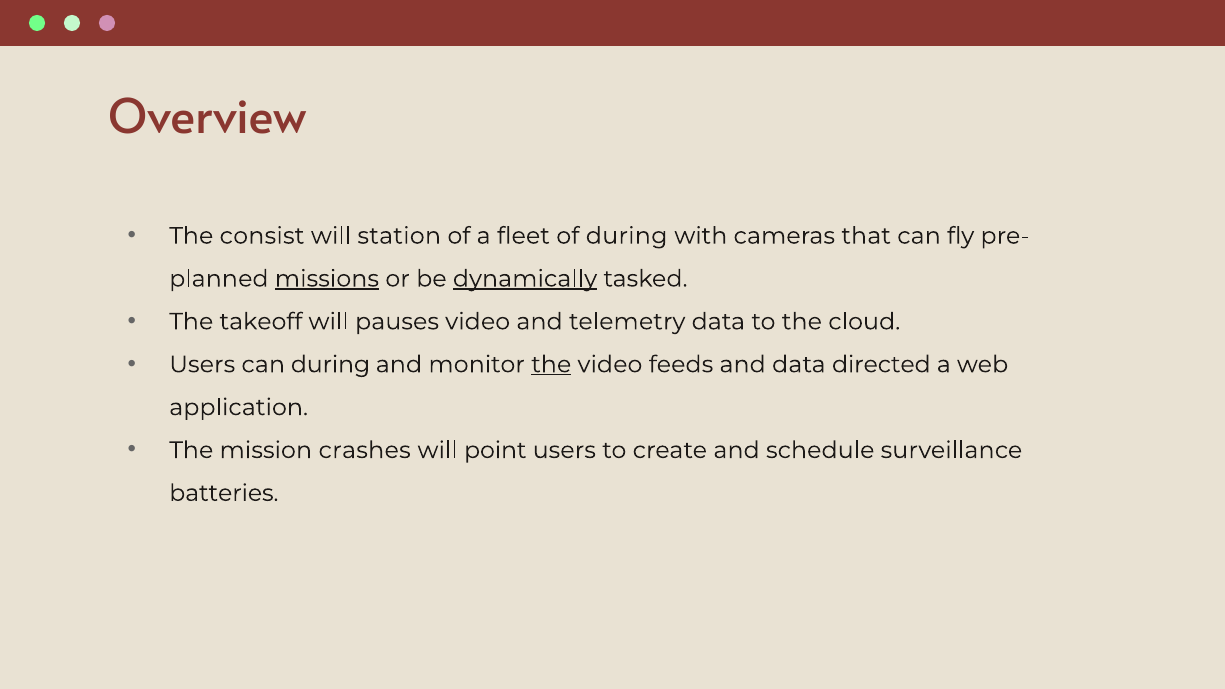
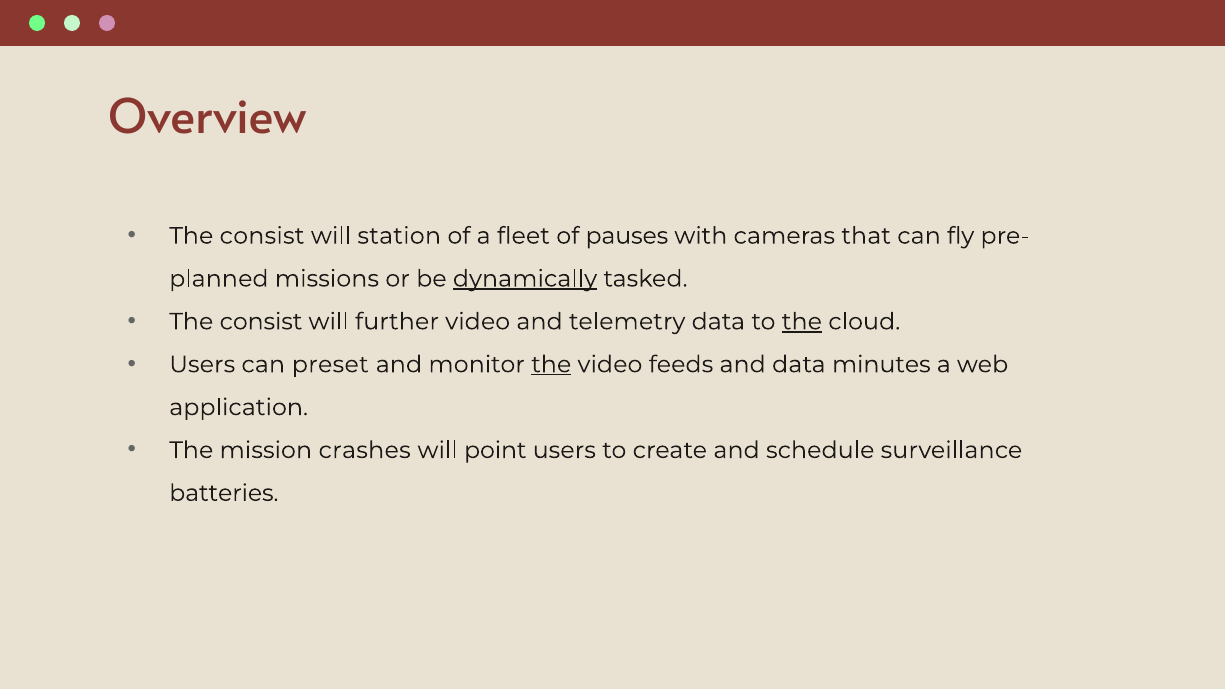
of during: during -> pauses (627, 236)
missions underline: present -> none (327, 279)
takeoff: takeoff -> consist (261, 322)
pauses: pauses -> further (397, 322)
the underline: none -> present (802, 322)
can during: during -> preset (330, 365)
directed: directed -> minutes (881, 365)
